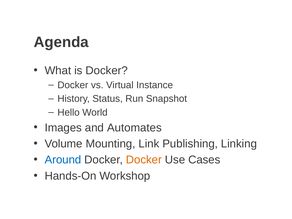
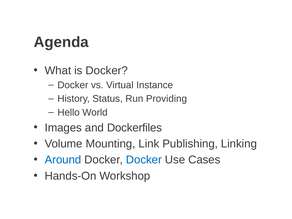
Snapshot: Snapshot -> Providing (166, 99)
Automates: Automates -> Dockerfiles (135, 128)
Docker colour: orange -> blue (144, 160)
